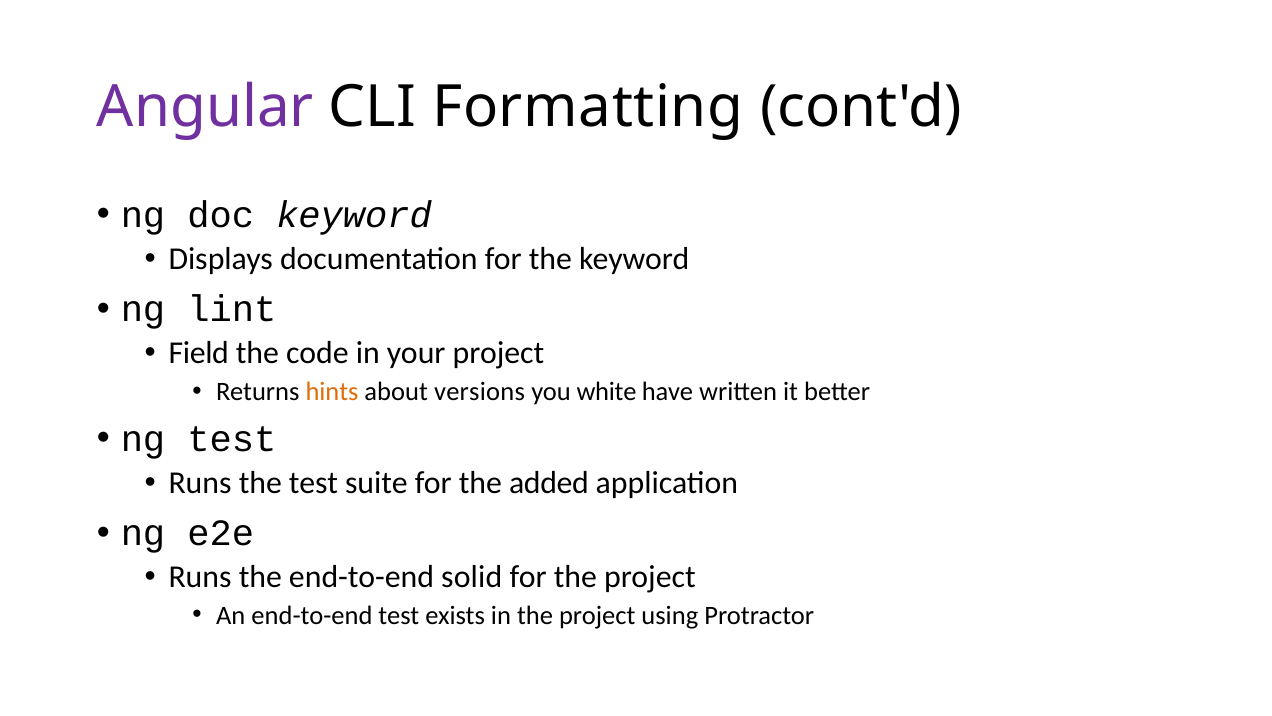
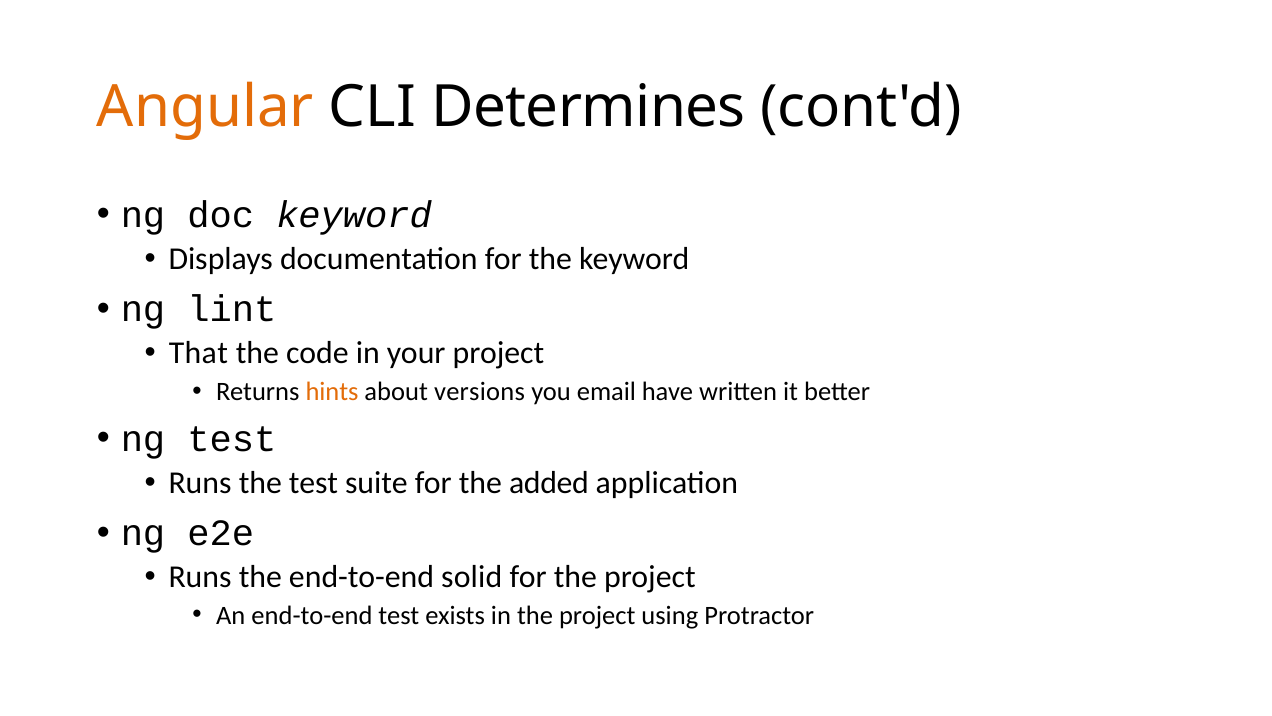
Angular colour: purple -> orange (205, 107)
Formatting: Formatting -> Determines (588, 107)
Field: Field -> That (198, 353)
white: white -> email (606, 391)
